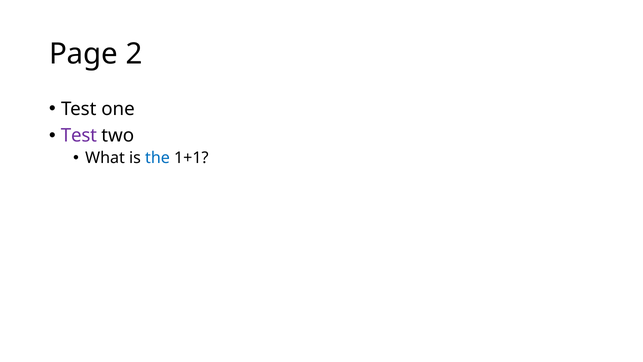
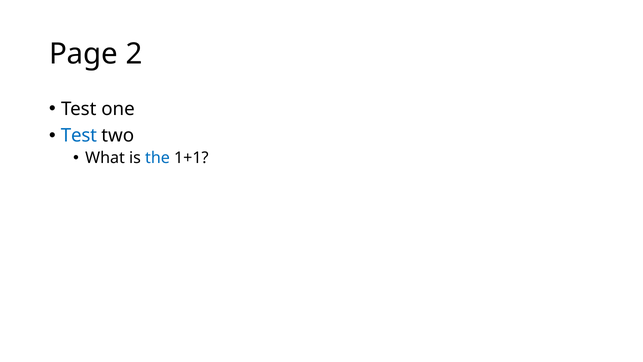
Test colour: purple -> blue (79, 136)
